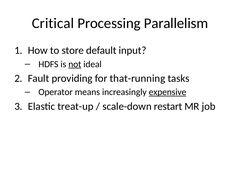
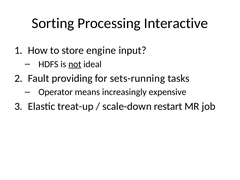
Critical: Critical -> Sorting (53, 23)
Parallelism: Parallelism -> Interactive (176, 23)
default: default -> engine (101, 50)
that-running: that-running -> sets-running (137, 78)
expensive underline: present -> none (168, 92)
